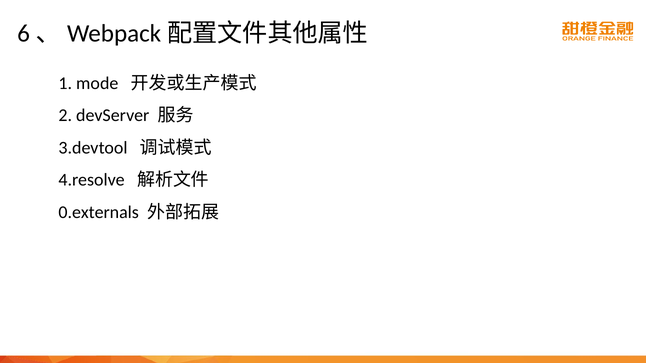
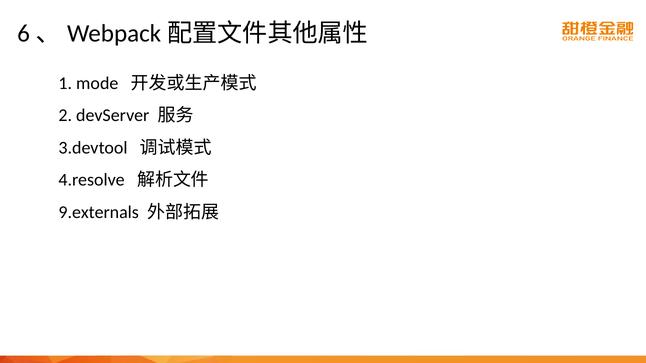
0.externals: 0.externals -> 9.externals (99, 212)
